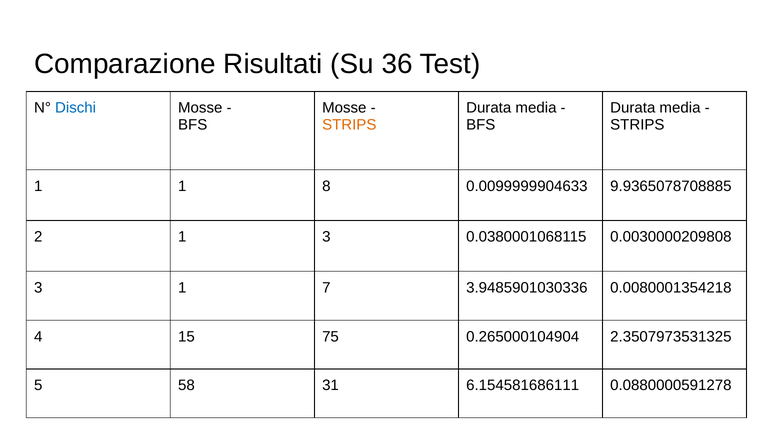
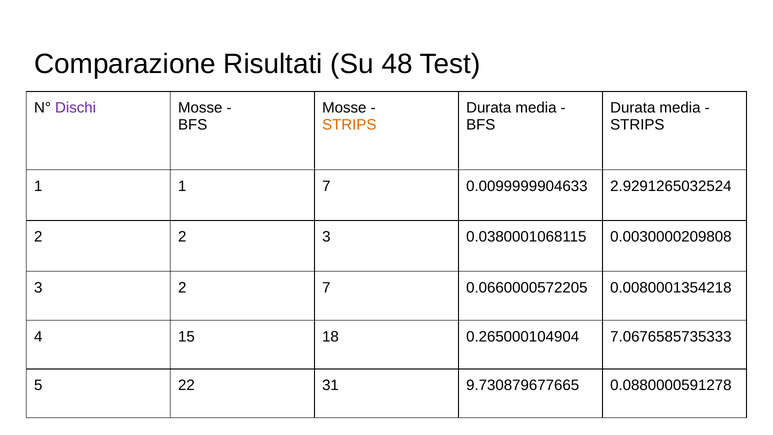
36: 36 -> 48 (397, 64)
Dischi colour: blue -> purple (76, 108)
1 8: 8 -> 7 (326, 186)
9.9365078708885: 9.9365078708885 -> 2.9291265032524 (671, 186)
2 1: 1 -> 2 (182, 237)
3 1: 1 -> 2 (182, 288)
3.9485901030336: 3.9485901030336 -> 0.0660000572205 (527, 288)
75: 75 -> 18 (330, 336)
2.3507973531325: 2.3507973531325 -> 7.0676585735333 (671, 336)
58: 58 -> 22 (186, 385)
6.154581686111: 6.154581686111 -> 9.730879677665 (523, 385)
